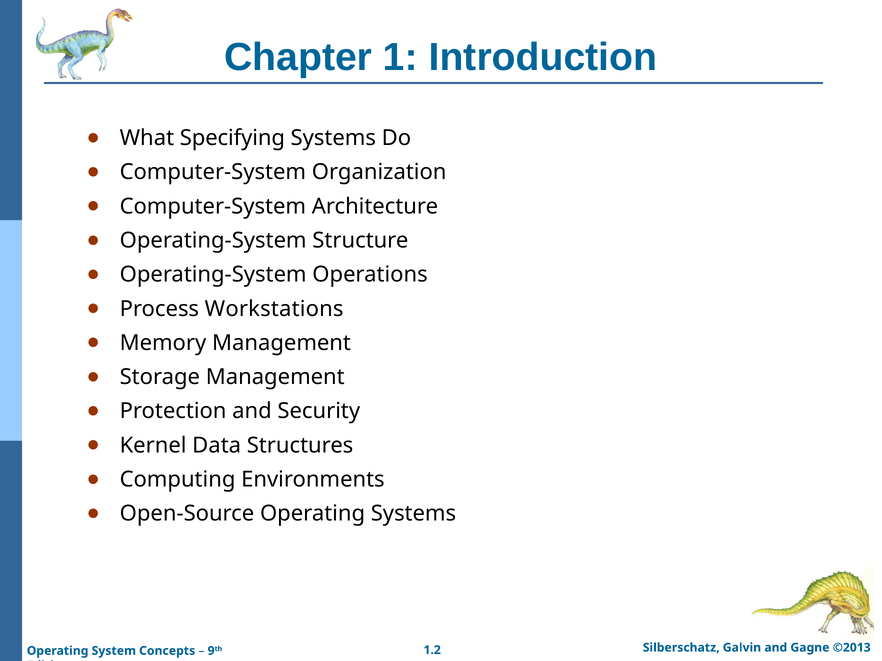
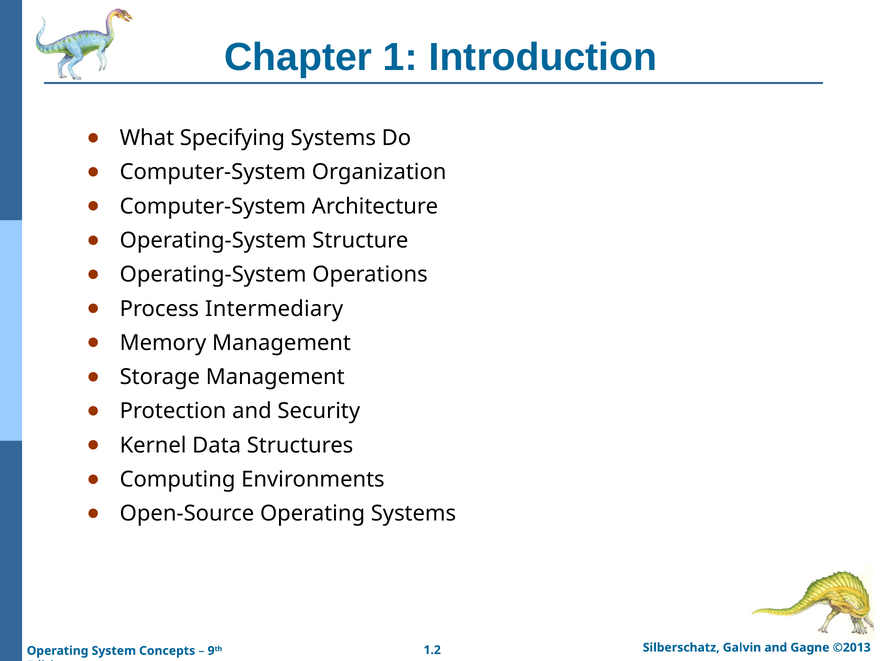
Workstations: Workstations -> Intermediary (274, 309)
